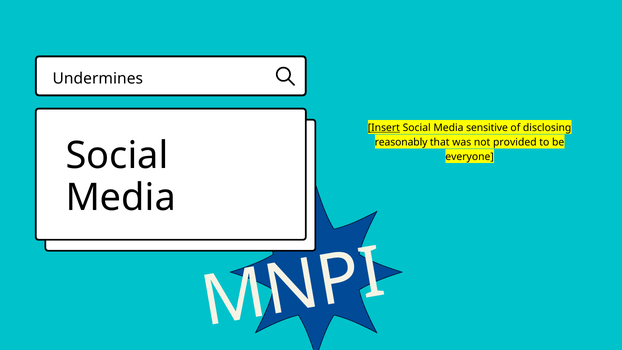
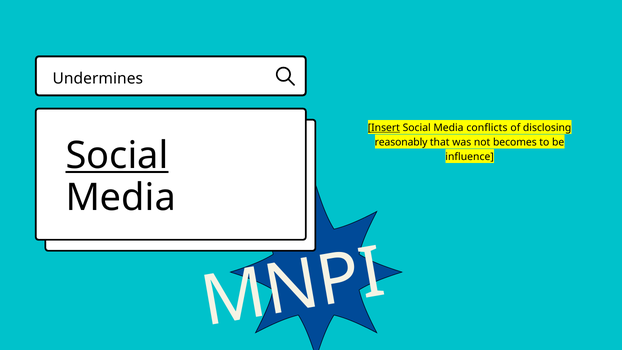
sensitive: sensitive -> conflicts (487, 128)
provided: provided -> becomes (515, 142)
Social underline: none -> present (117, 156)
everyone: everyone -> influence (470, 157)
